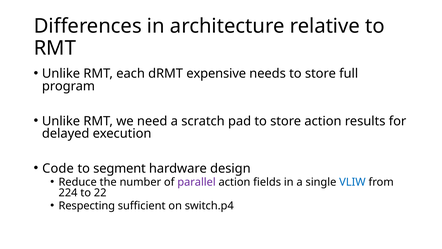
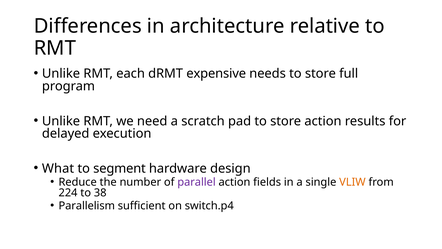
Code: Code -> What (58, 168)
VLIW colour: blue -> orange (352, 182)
22: 22 -> 38 (100, 193)
Respecting: Respecting -> Parallelism (87, 205)
